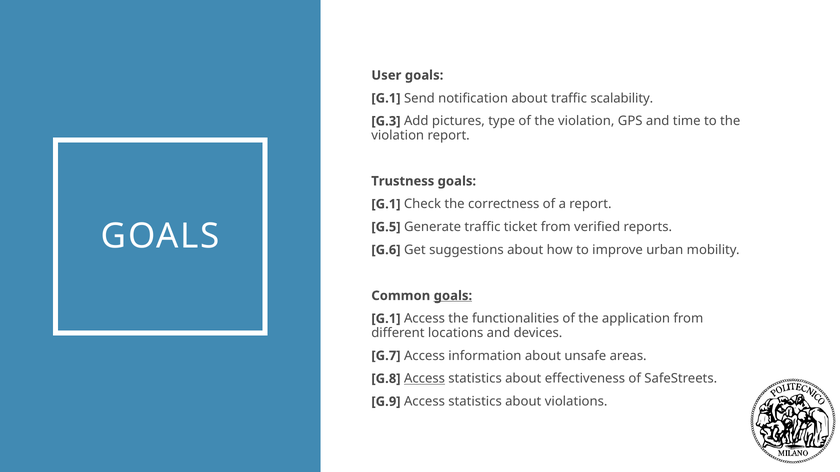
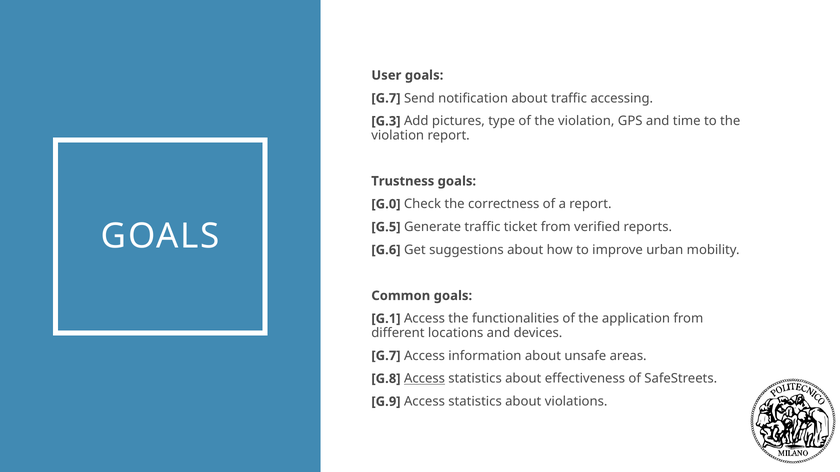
G.1: G.1 -> G.7 (386, 98)
scalability: scalability -> accessing (622, 98)
G.1: G.1 -> G.0 (386, 204)
goals underline: present -> none (453, 296)
